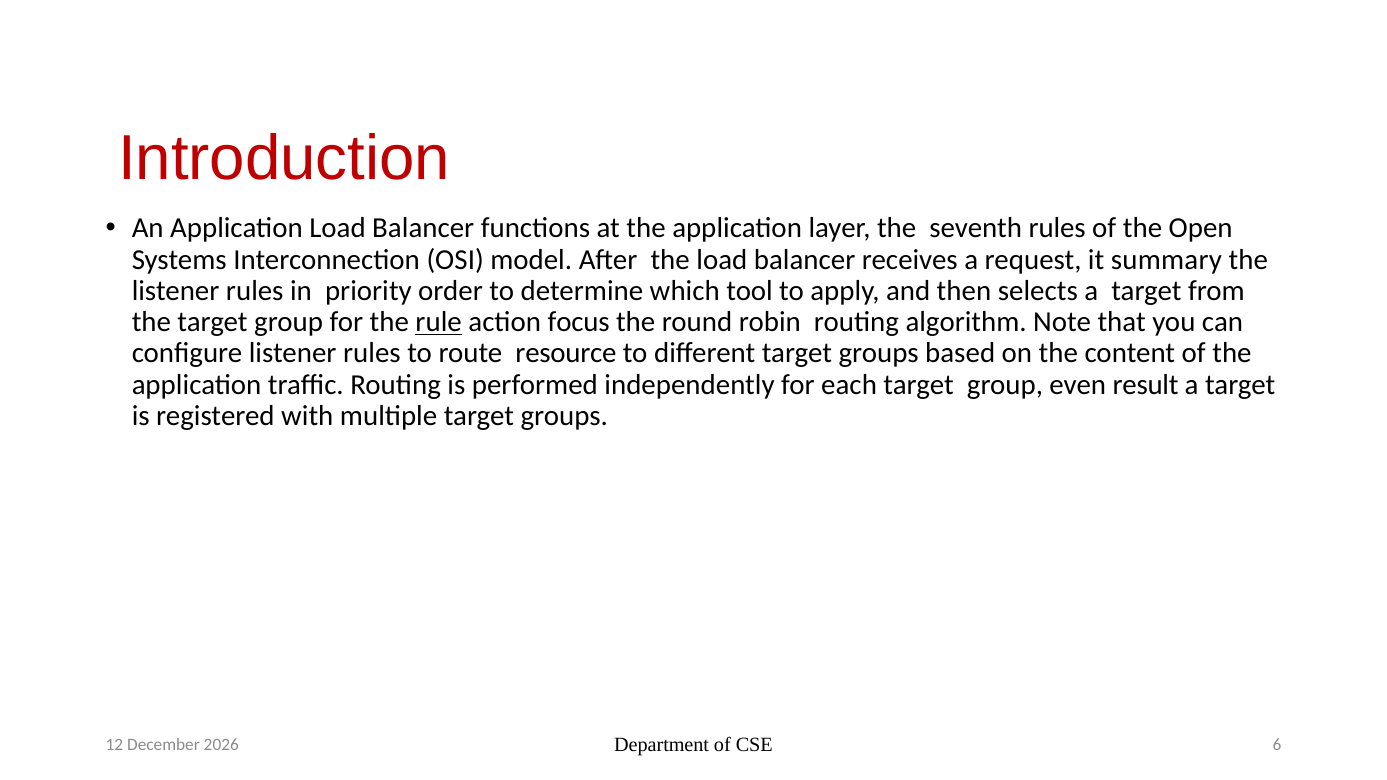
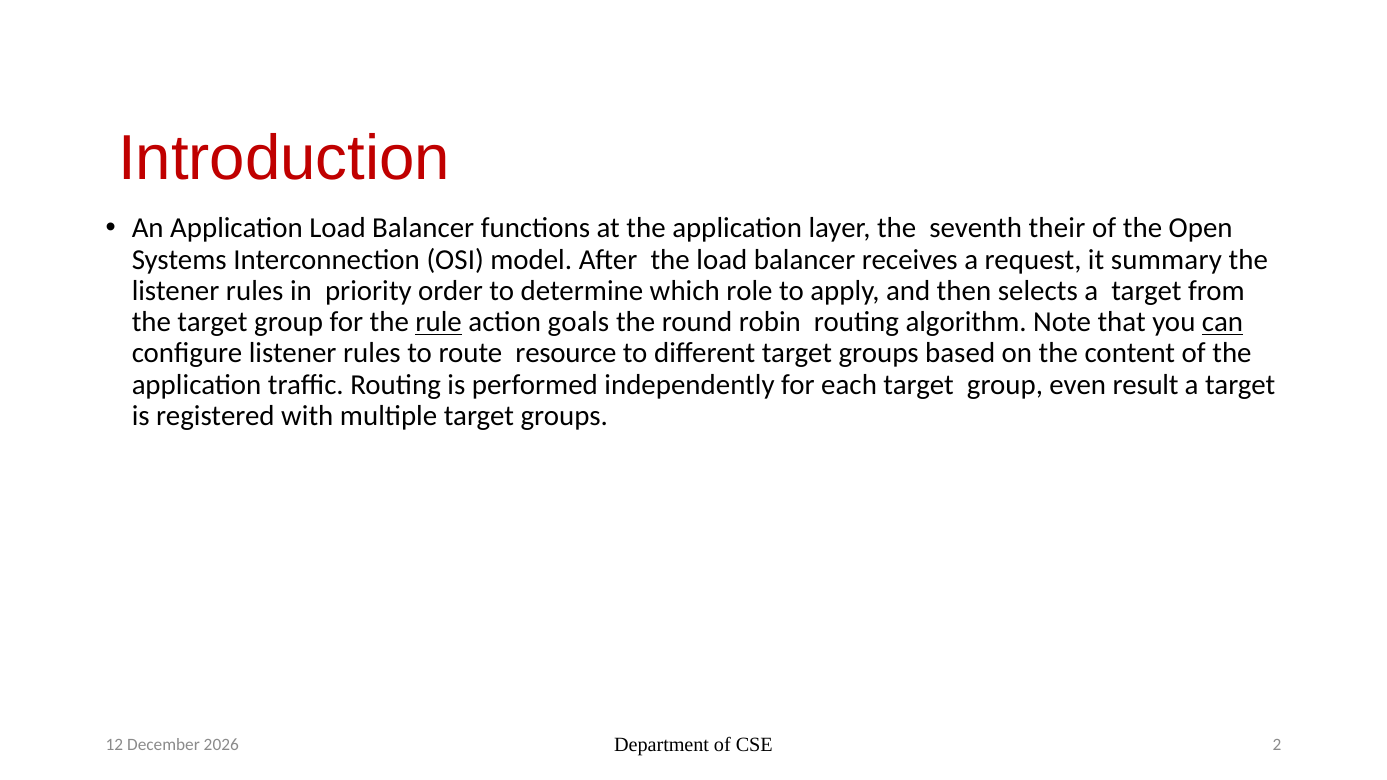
seventh rules: rules -> their (1057, 228)
tool: tool -> role (749, 291)
focus: focus -> goals (578, 322)
can underline: none -> present (1223, 322)
6: 6 -> 2 (1277, 745)
